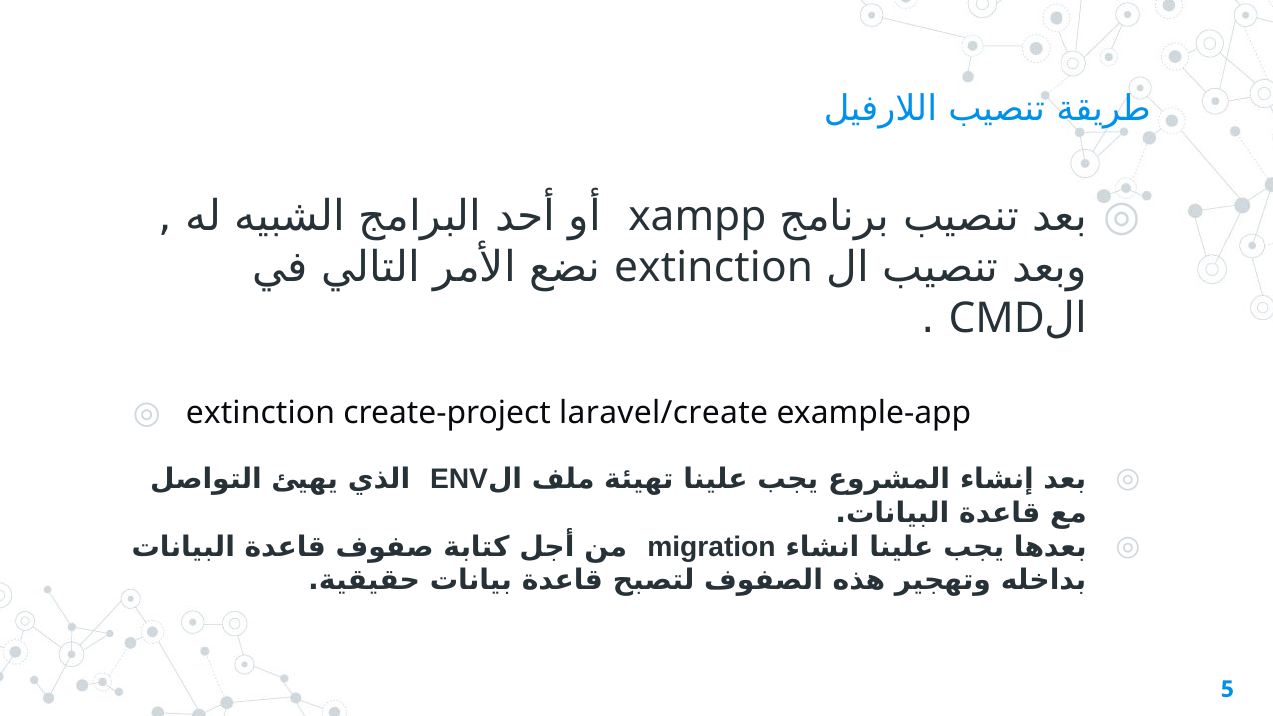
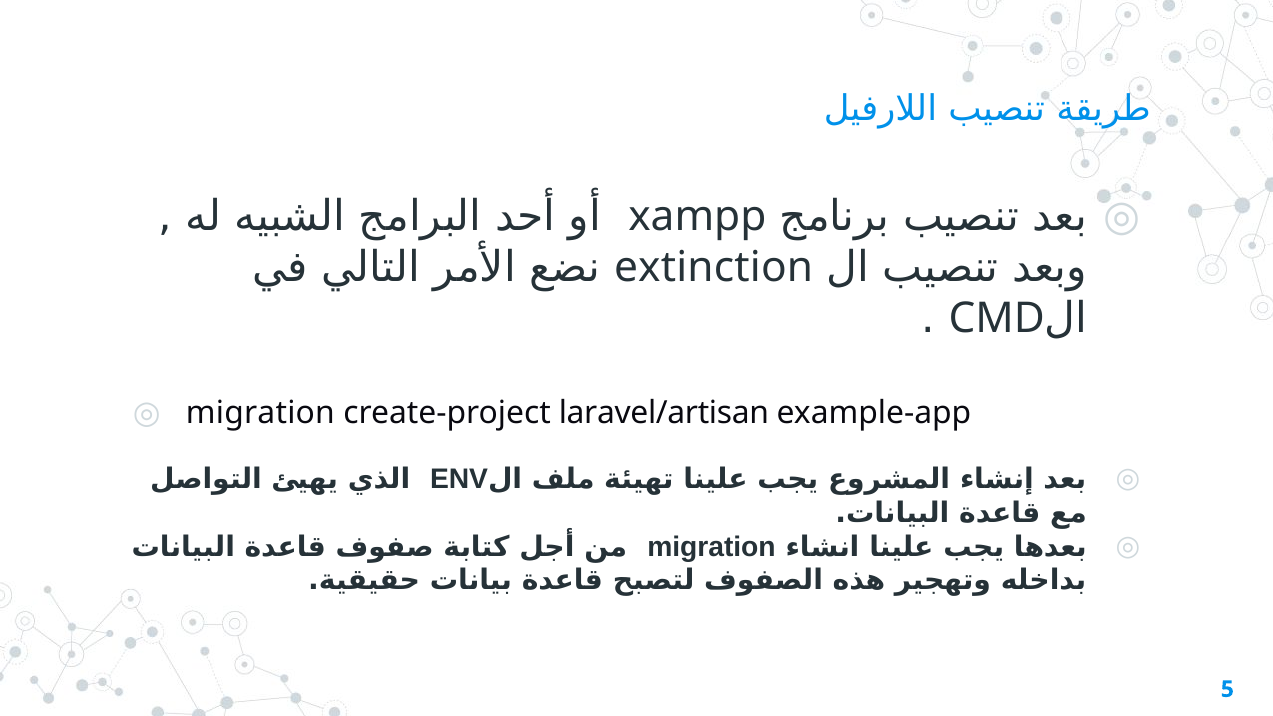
extinction: extinction -> migration (260, 413)
laravel/create: laravel/create -> laravel/artisan (664, 413)
